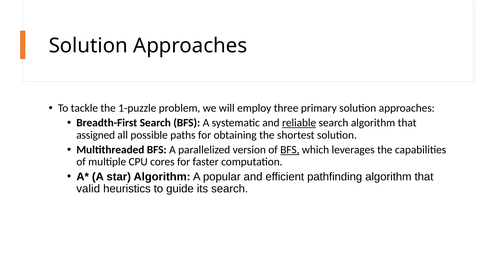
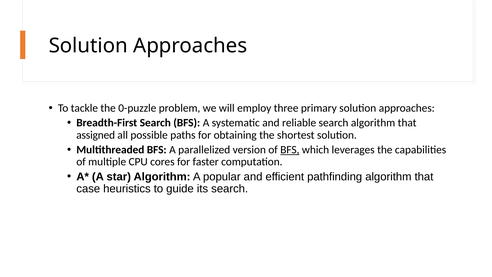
1-puzzle: 1-puzzle -> 0-puzzle (137, 108)
reliable underline: present -> none (299, 123)
valid: valid -> case (88, 189)
